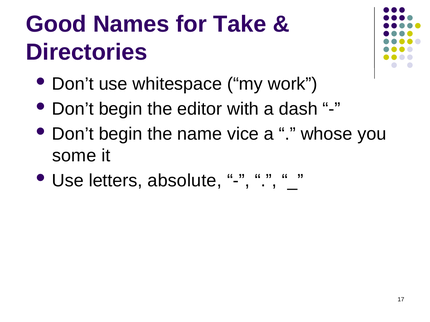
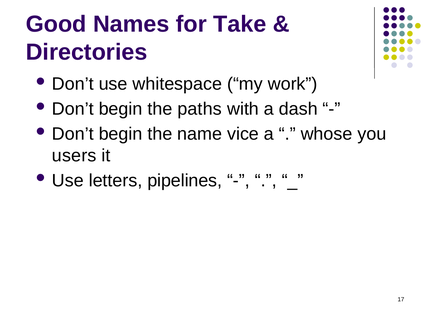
editor: editor -> paths (200, 109)
some: some -> users (74, 156)
absolute: absolute -> pipelines (185, 181)
